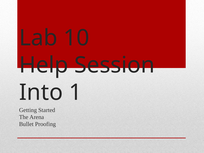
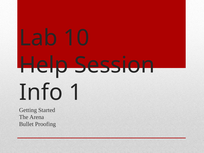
Into: Into -> Info (41, 92)
